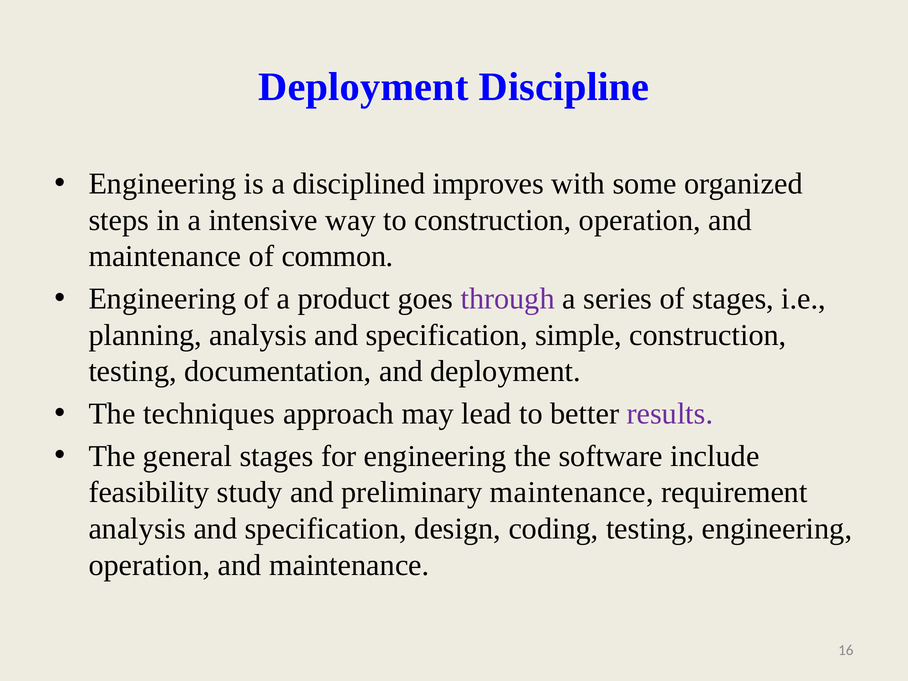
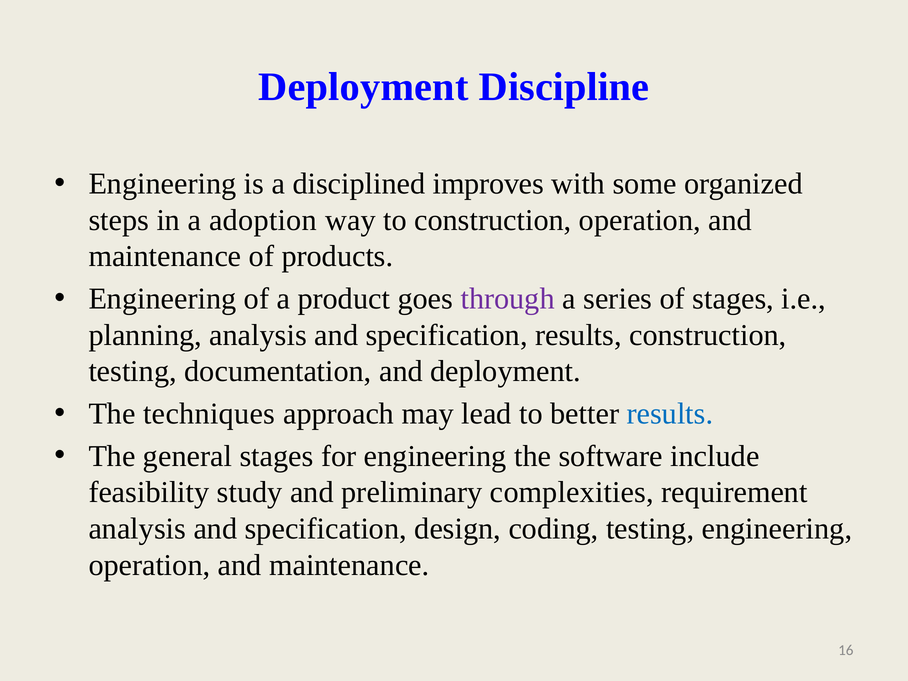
intensive: intensive -> adoption (263, 220)
common: common -> products (337, 256)
specification simple: simple -> results (578, 335)
results colour: purple -> blue (670, 414)
preliminary maintenance: maintenance -> complexities (572, 492)
